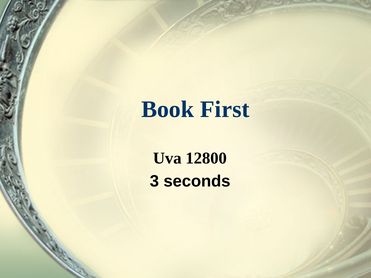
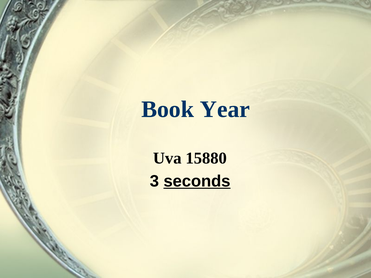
First: First -> Year (225, 109)
12800: 12800 -> 15880 (206, 158)
seconds underline: none -> present (197, 181)
